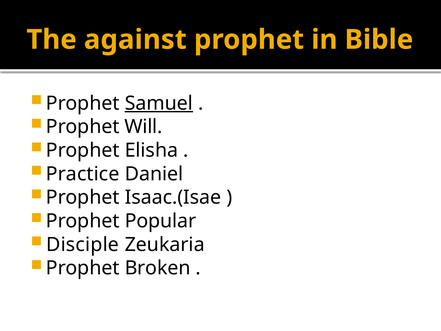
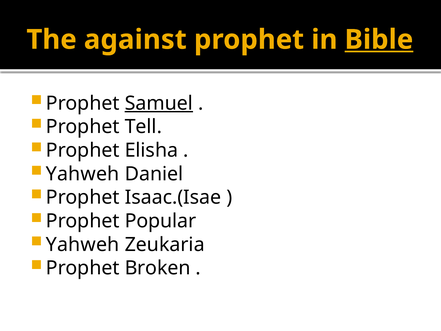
Bible underline: none -> present (379, 40)
Will: Will -> Tell (143, 127)
Practice: Practice -> Yahweh (83, 174)
Disciple: Disciple -> Yahweh (83, 244)
